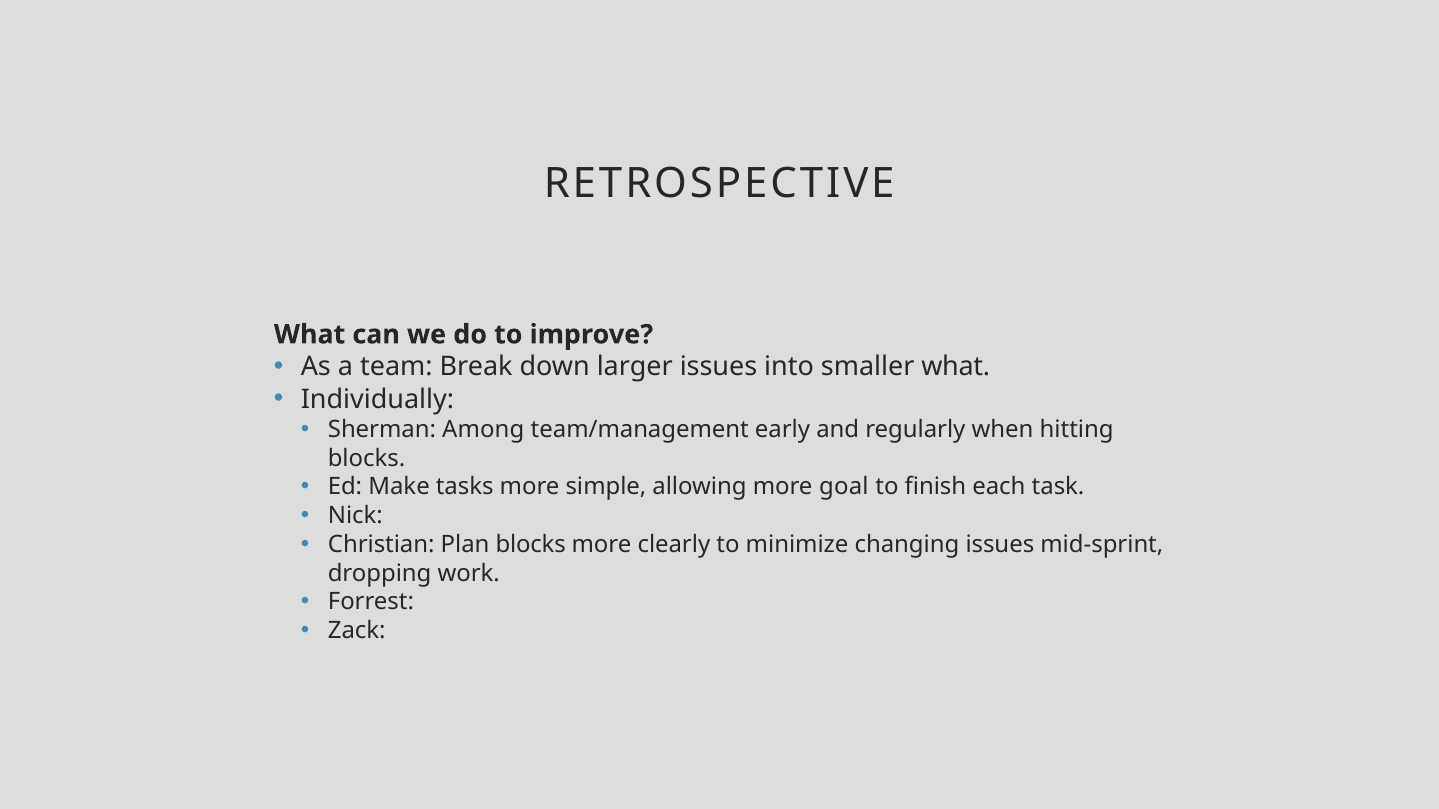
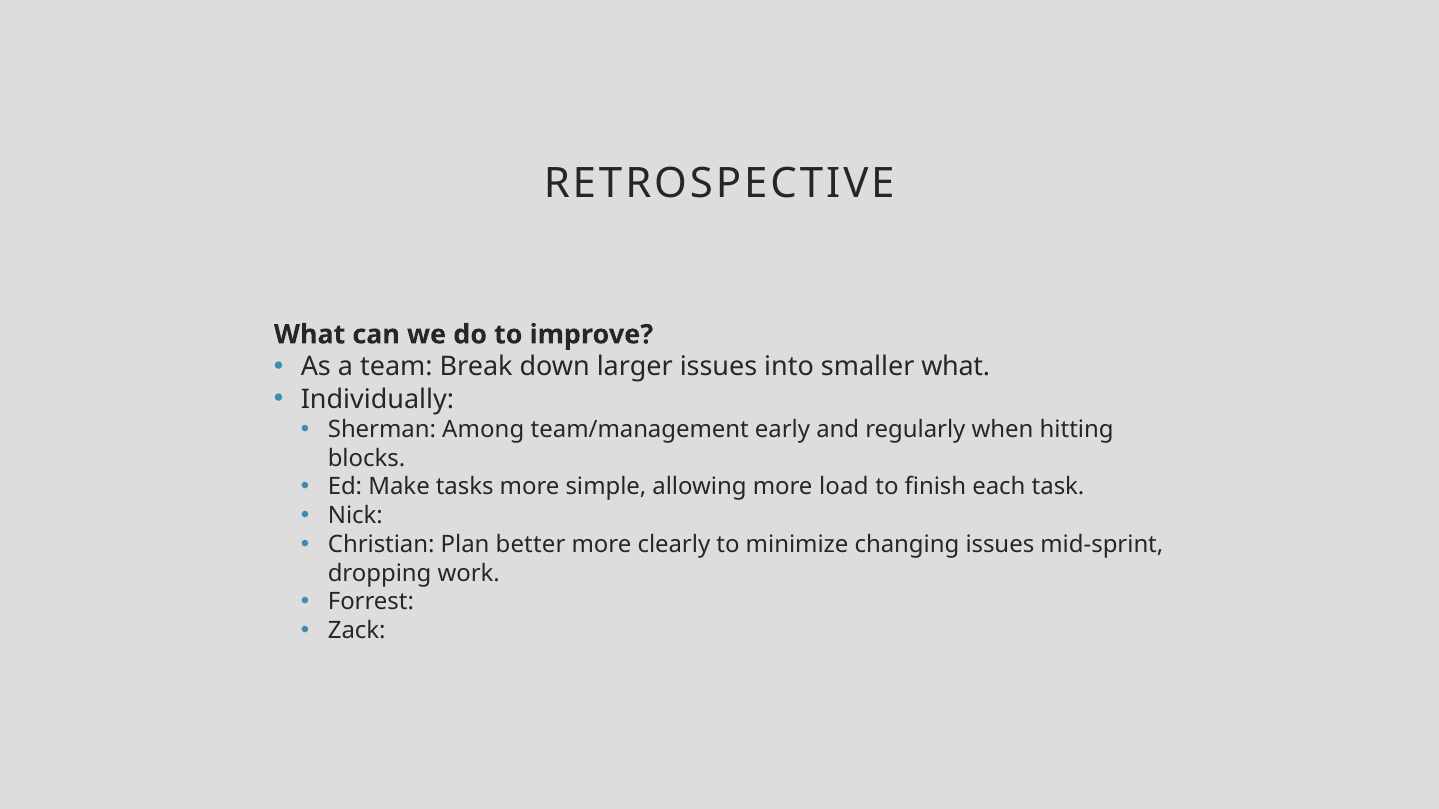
goal: goal -> load (844, 487)
Plan blocks: blocks -> better (531, 545)
